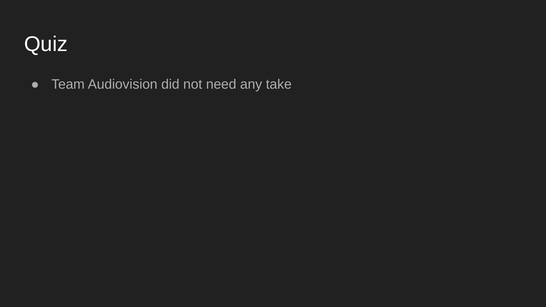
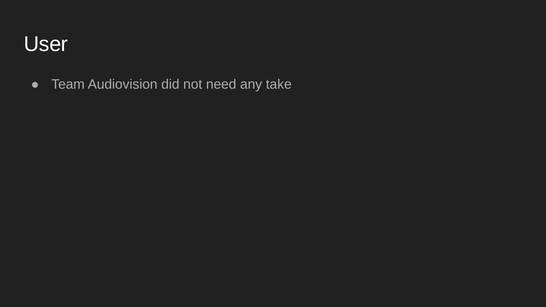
Quiz: Quiz -> User (46, 44)
